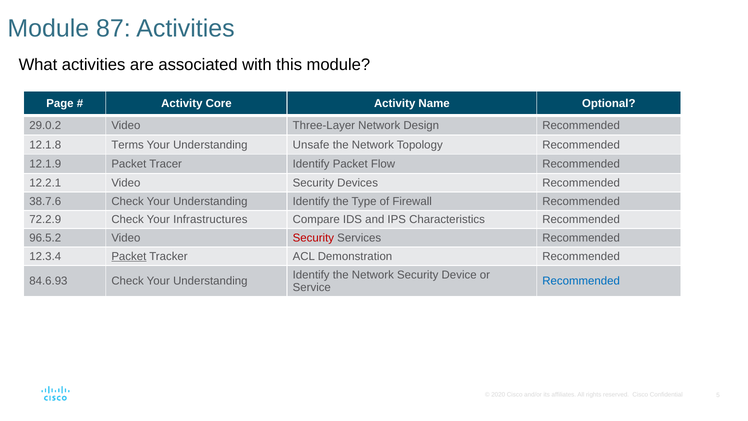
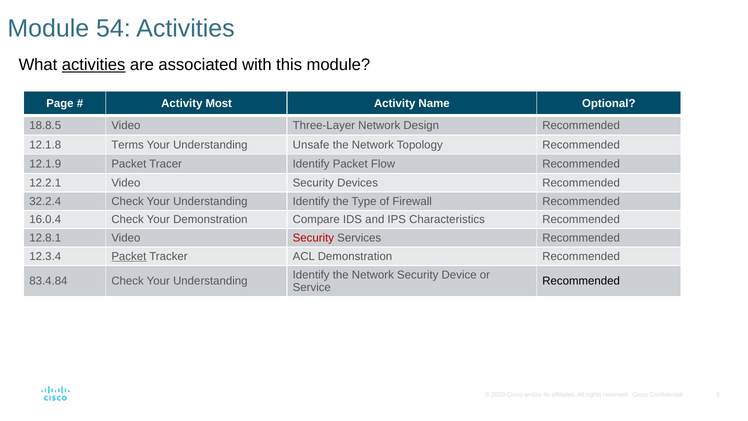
87: 87 -> 54 (113, 28)
activities underline: none -> present (94, 65)
Core: Core -> Most (219, 103)
29.0.2: 29.0.2 -> 18.8.5 (45, 125)
38.7.6: 38.7.6 -> 32.2.4 (45, 201)
72.2.9: 72.2.9 -> 16.0.4 (45, 220)
Your Infrastructures: Infrastructures -> Demonstration (210, 220)
96.5.2: 96.5.2 -> 12.8.1 (45, 238)
84.6.93: 84.6.93 -> 83.4.84 (48, 281)
Recommended colour: blue -> black (581, 281)
